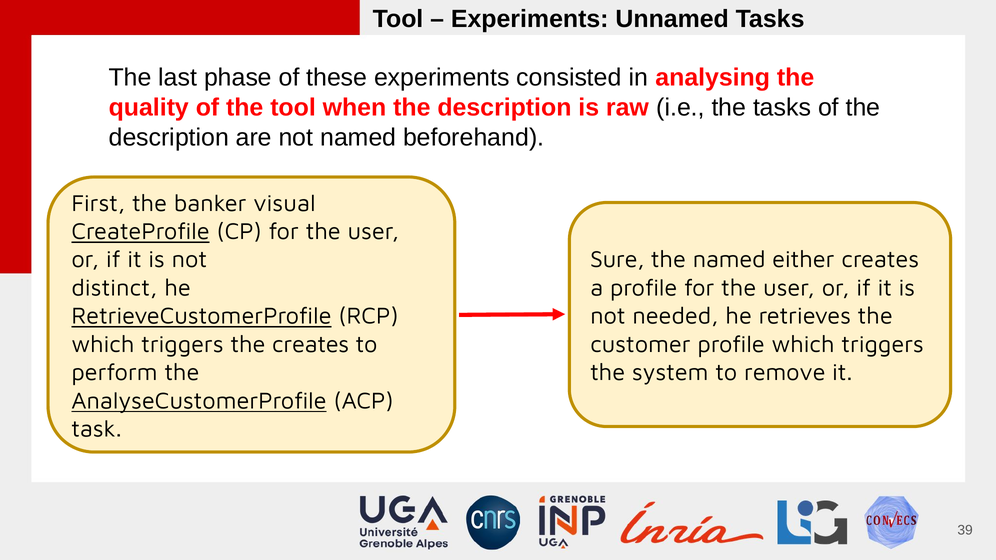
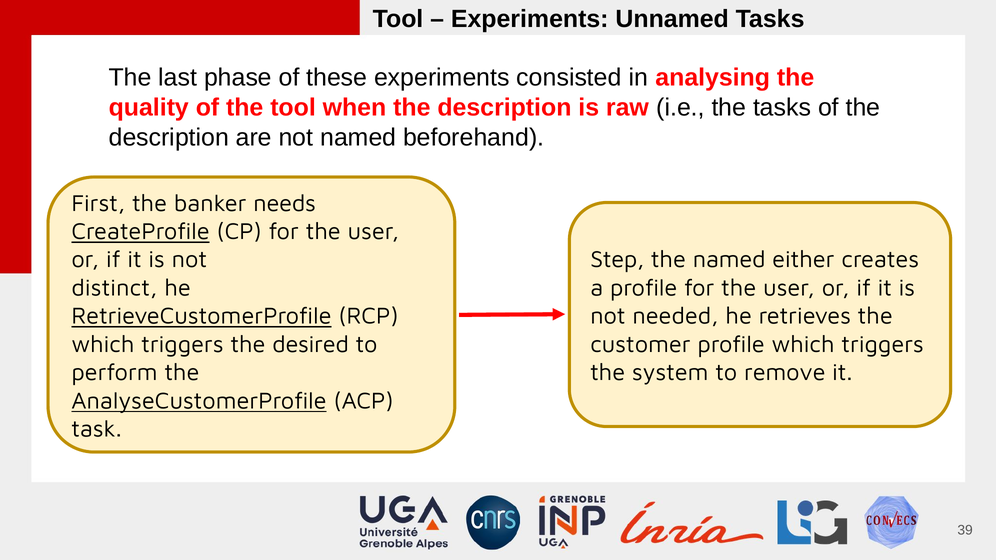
visual: visual -> needs (285, 203)
Sure: Sure -> Step (617, 260)
the creates: creates -> desired (311, 345)
